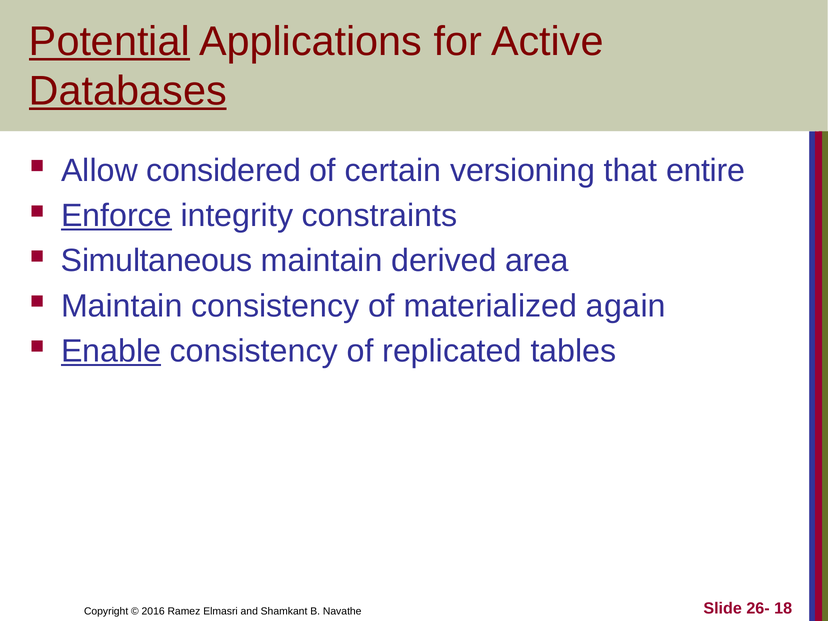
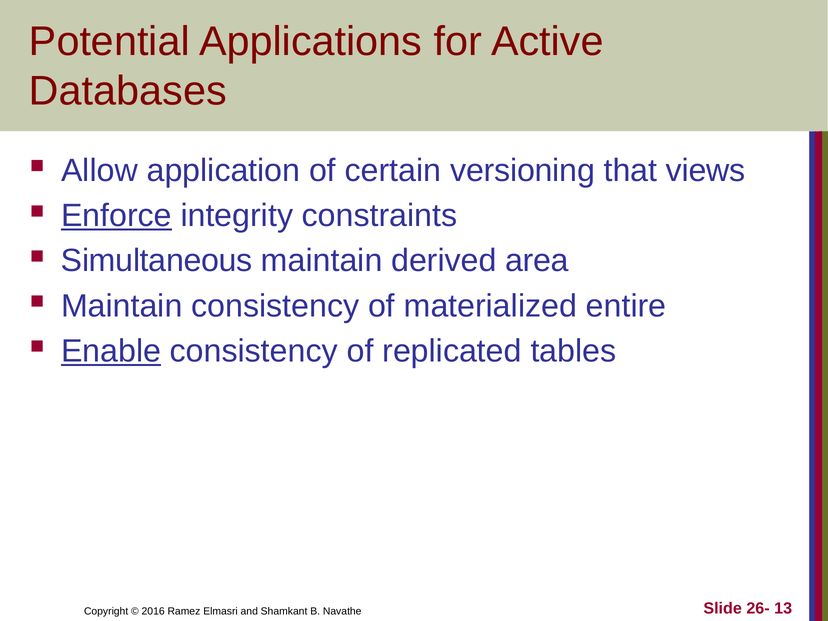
Potential underline: present -> none (109, 41)
Databases underline: present -> none (128, 91)
considered: considered -> application (223, 171)
entire: entire -> views (706, 171)
again: again -> entire (626, 306)
18: 18 -> 13 (783, 608)
